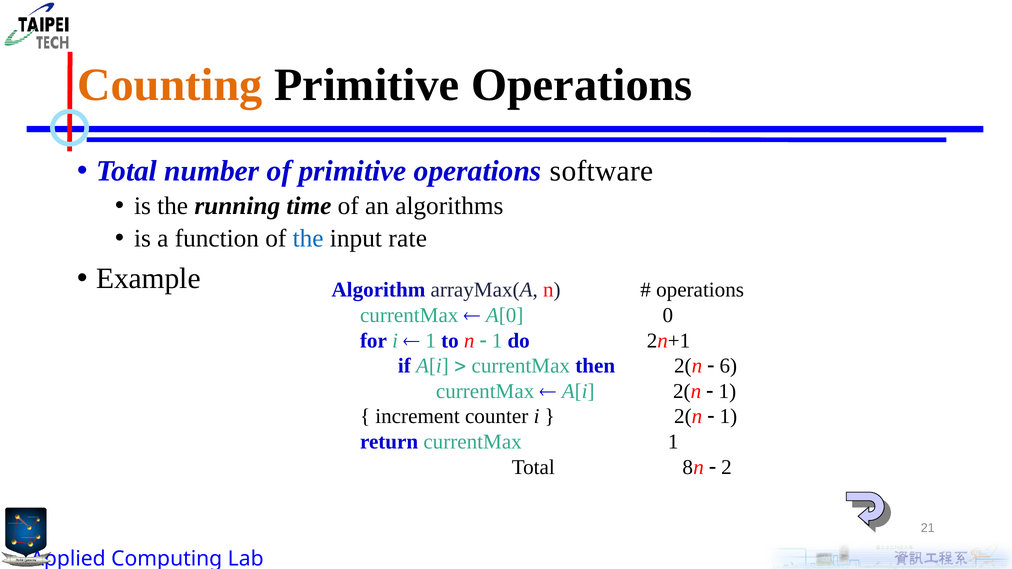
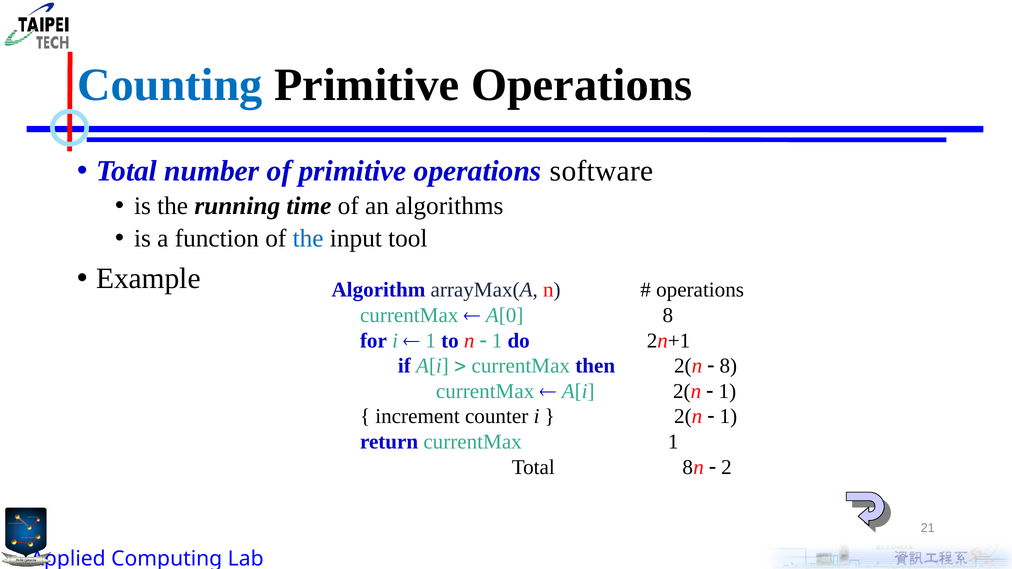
Counting colour: orange -> blue (170, 85)
rate: rate -> tool (408, 239)
A[0 0: 0 -> 8 (668, 315)
6: 6 -> 8 (728, 366)
